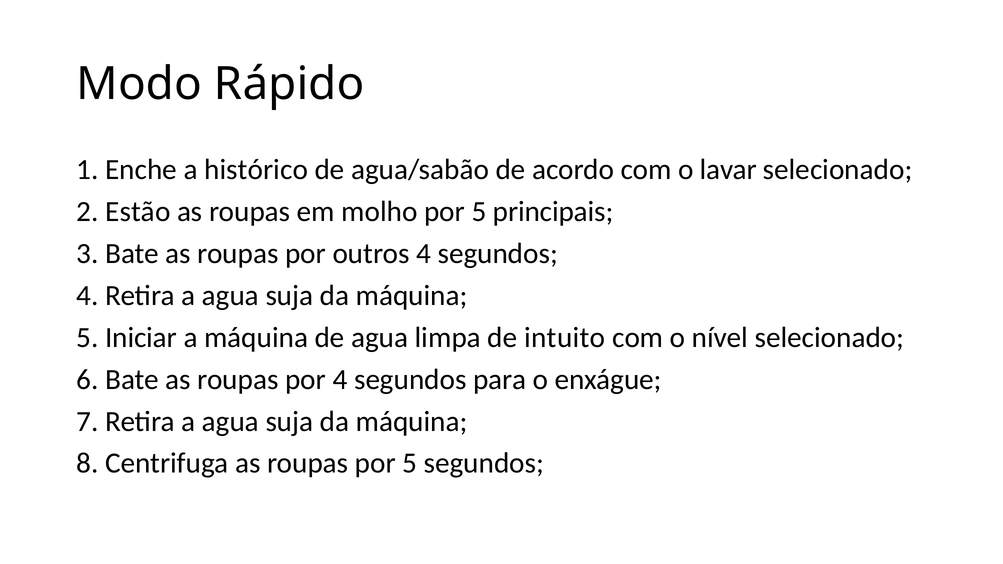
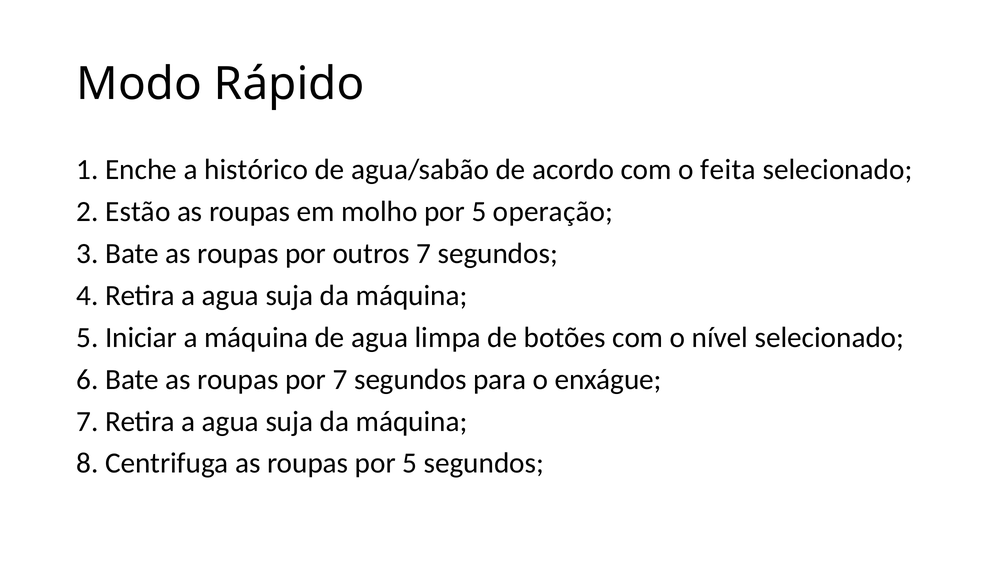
lavar: lavar -> feita (728, 170)
principais: principais -> operação (553, 212)
outros 4: 4 -> 7 (424, 254)
intuito: intuito -> botões (565, 338)
por 4: 4 -> 7 (340, 379)
